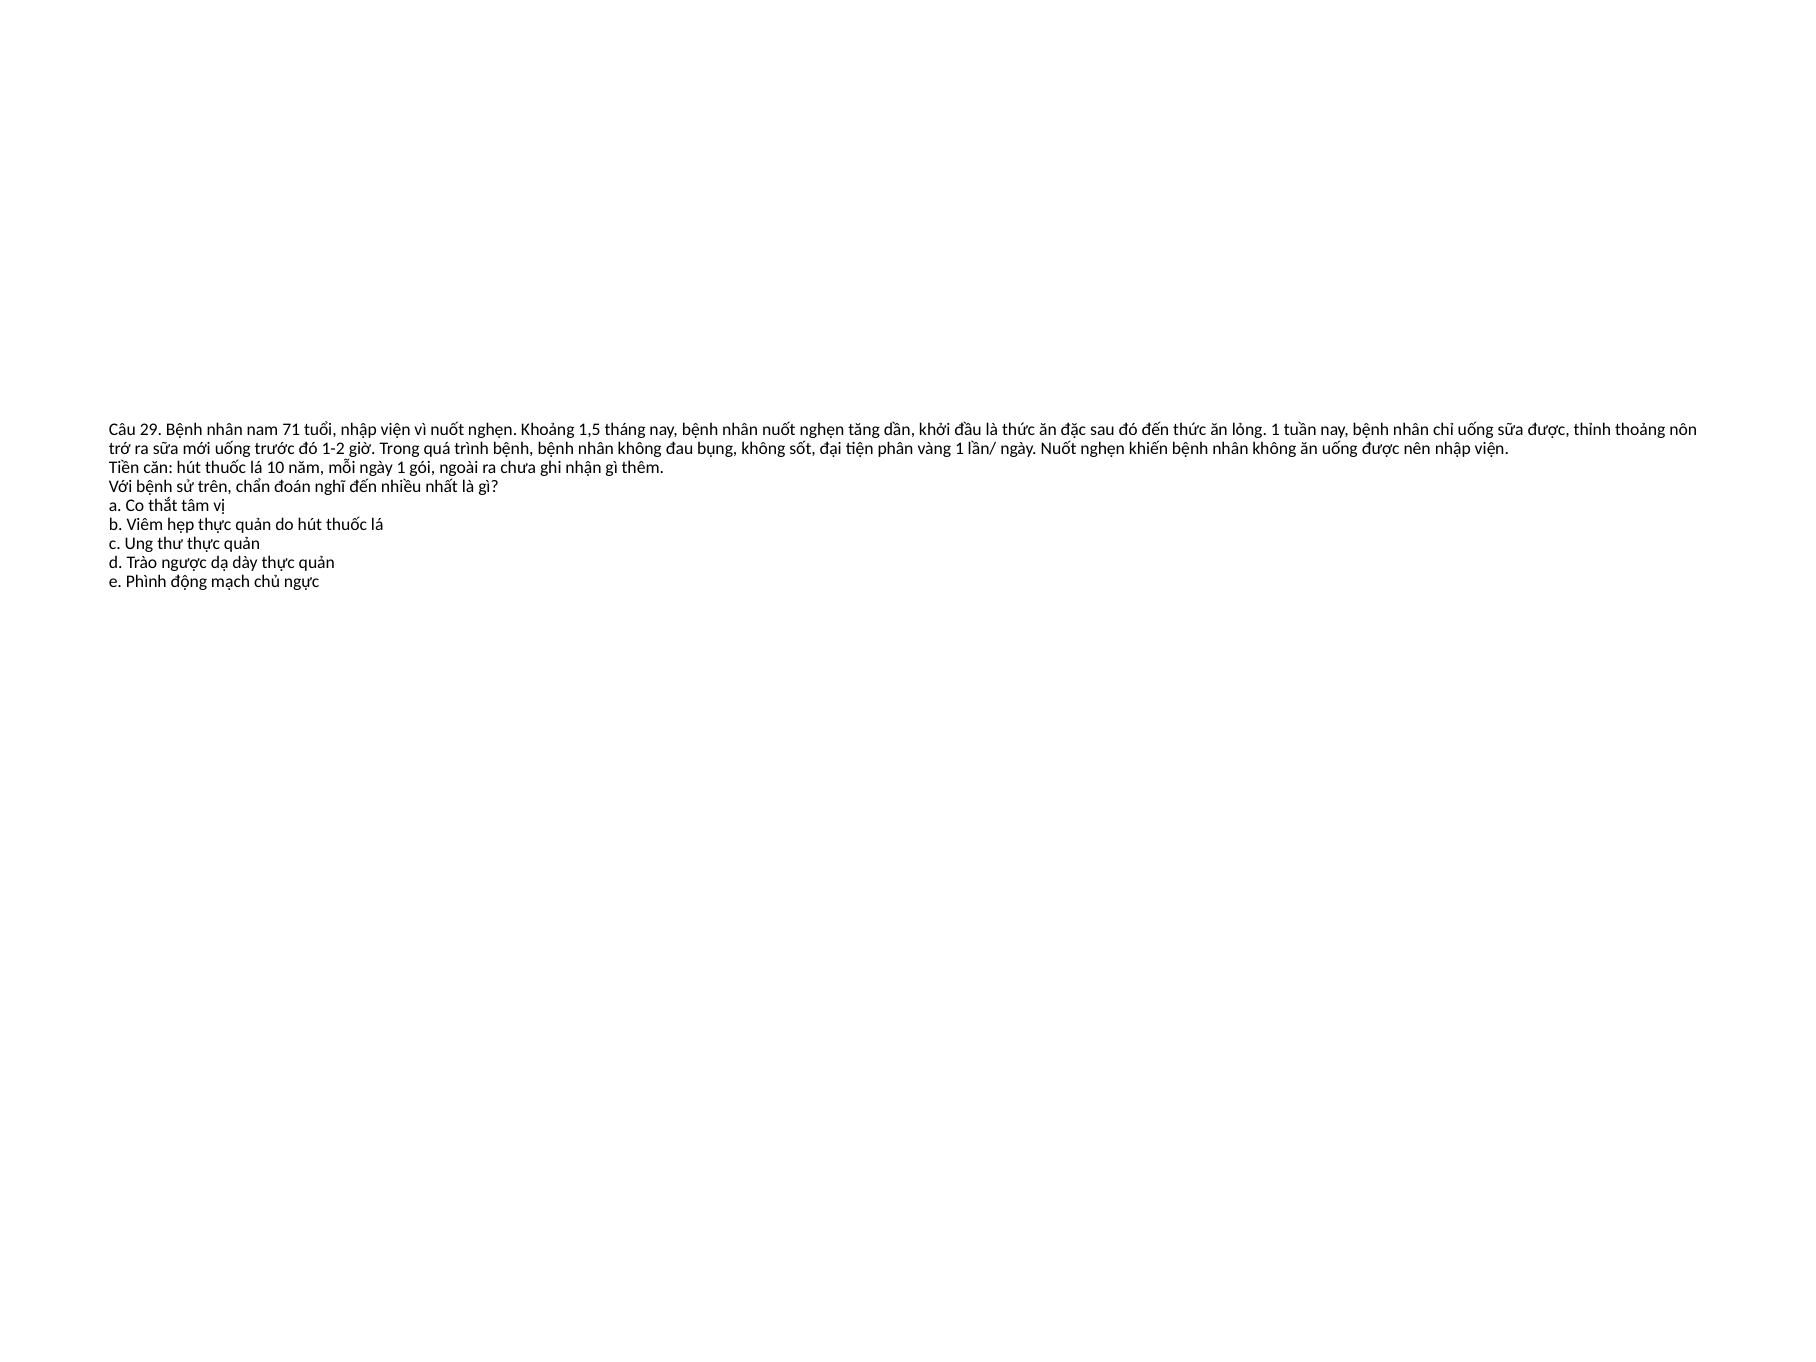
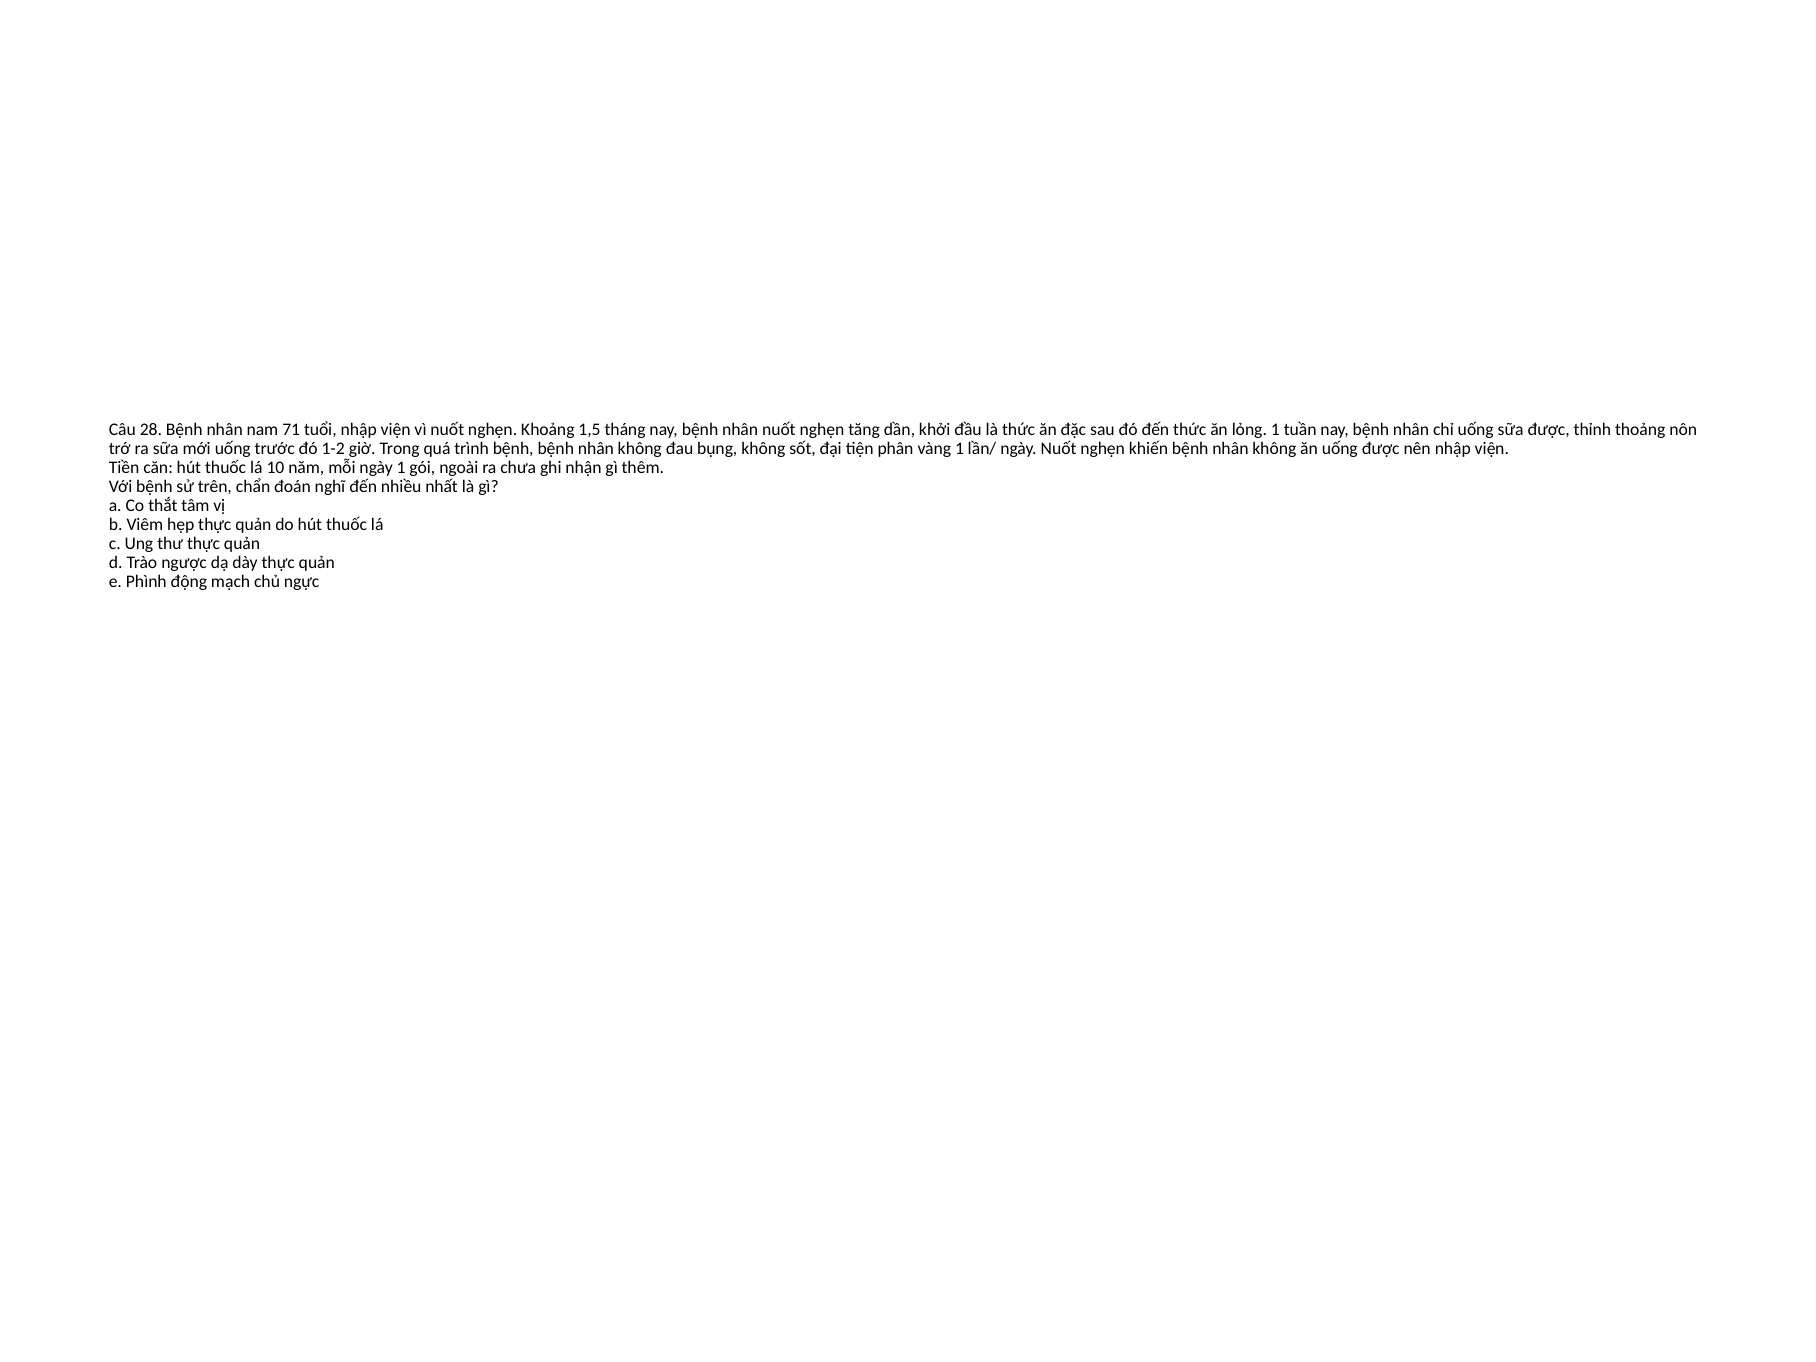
29: 29 -> 28 (151, 429)
